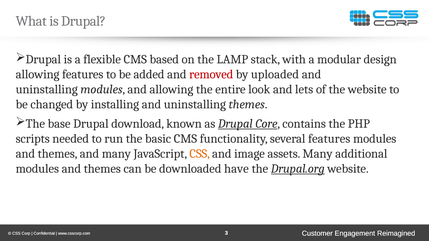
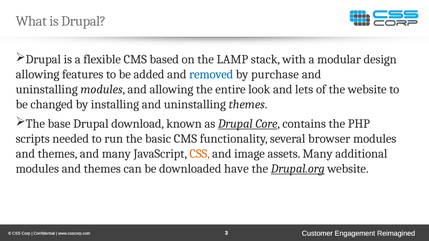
removed colour: red -> blue (211, 74)
uploaded: uploaded -> purchase (275, 74)
several features: features -> browser (329, 139)
